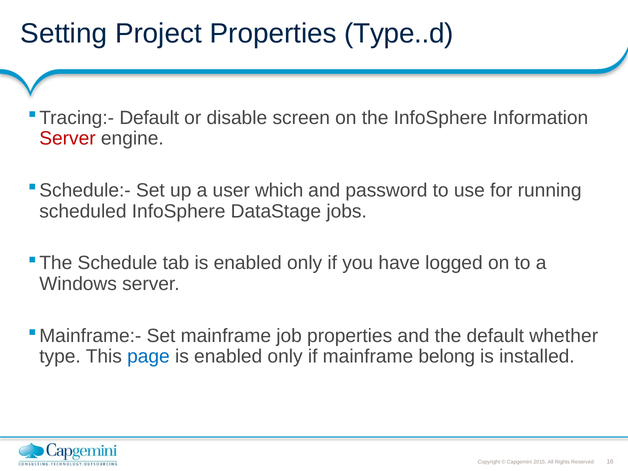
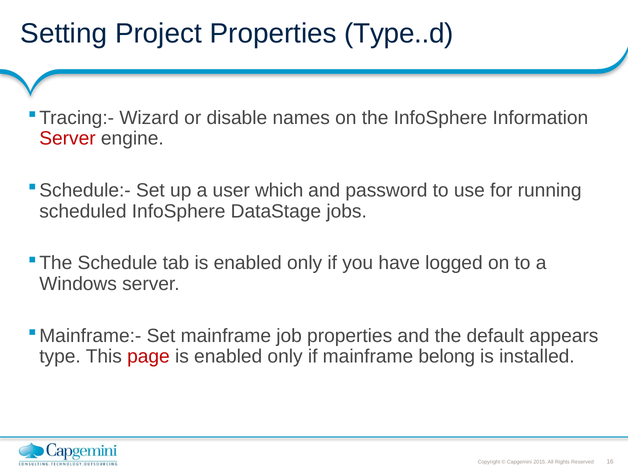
Default: Default -> Wizard (149, 118)
screen: screen -> names (301, 118)
whether: whether -> appears (564, 336)
page colour: blue -> red (148, 356)
